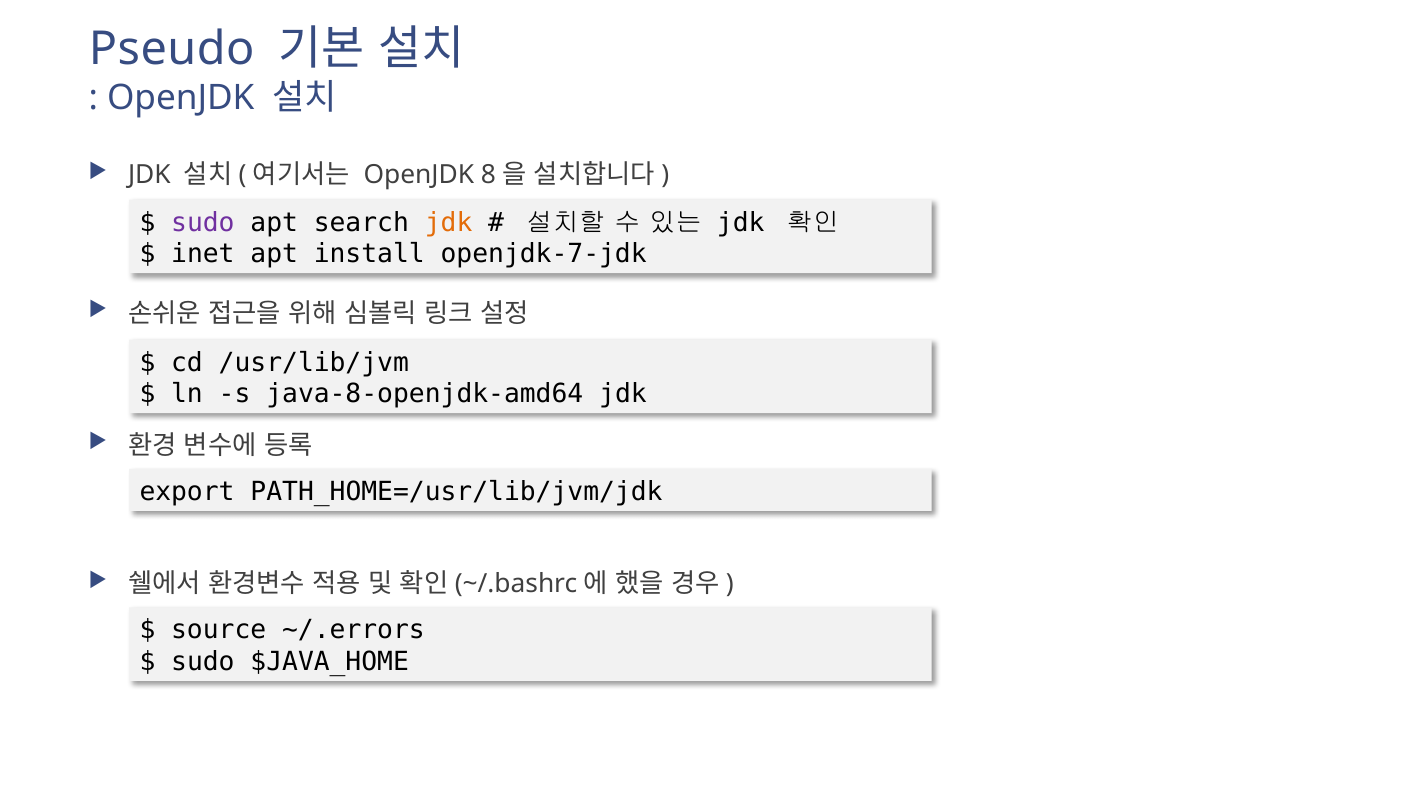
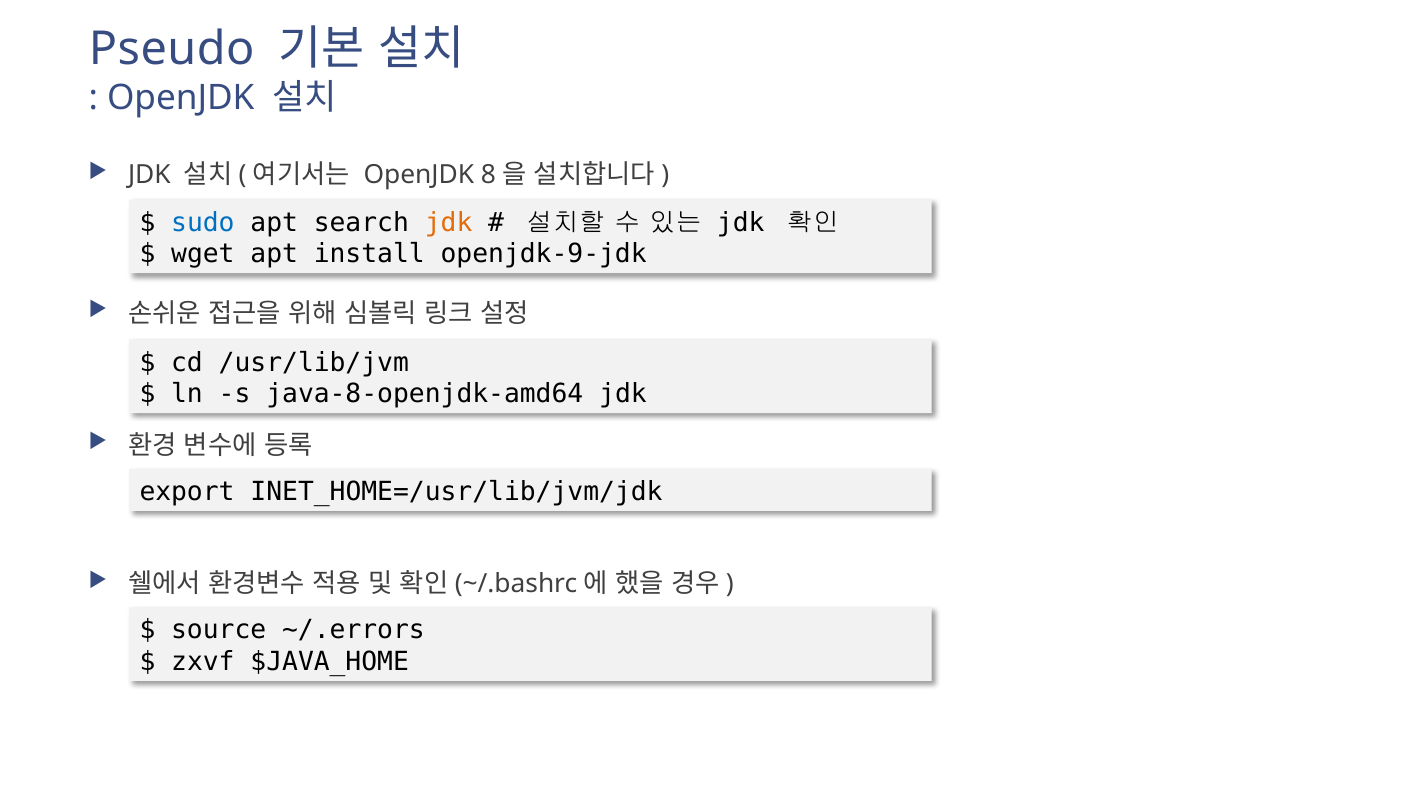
sudo colour: purple -> blue (203, 223)
inet: inet -> wget (203, 254)
openjdk-7-jdk: openjdk-7-jdk -> openjdk-9-jdk (544, 254)
PATH_HOME=/usr/lib/jvm/jdk: PATH_HOME=/usr/lib/jvm/jdk -> INET_HOME=/usr/lib/jvm/jdk (456, 492)
sudo: sudo -> zxvf (203, 662)
